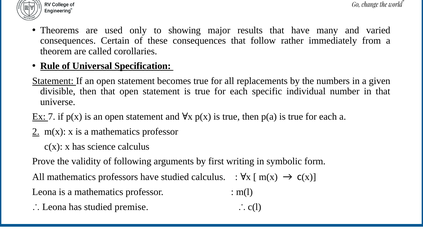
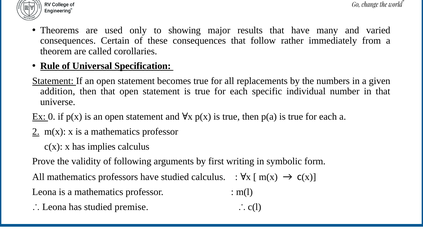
divisible: divisible -> addition (58, 91)
7: 7 -> 0 (52, 117)
science: science -> implies (101, 146)
